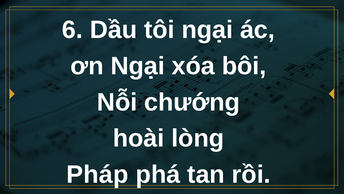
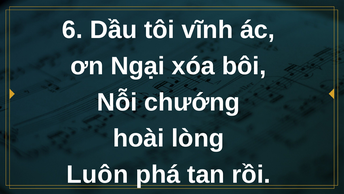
tôi ngại: ngại -> vĩnh (207, 30)
Pháp: Pháp -> Luôn (97, 174)
